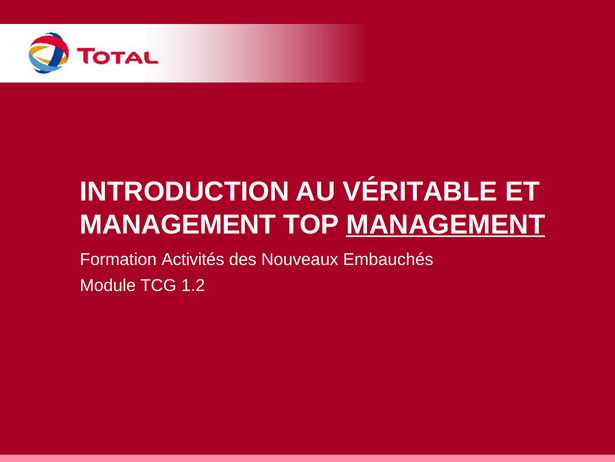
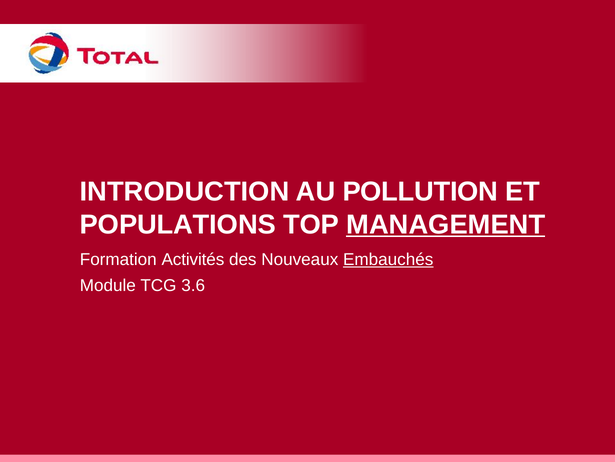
VÉRITABLE: VÉRITABLE -> POLLUTION (420, 191)
MANAGEMENT: MANAGEMENT -> POPULATIONS (178, 224)
Embauchés underline: none -> present (388, 259)
1.2: 1.2 -> 3.6 (193, 285)
